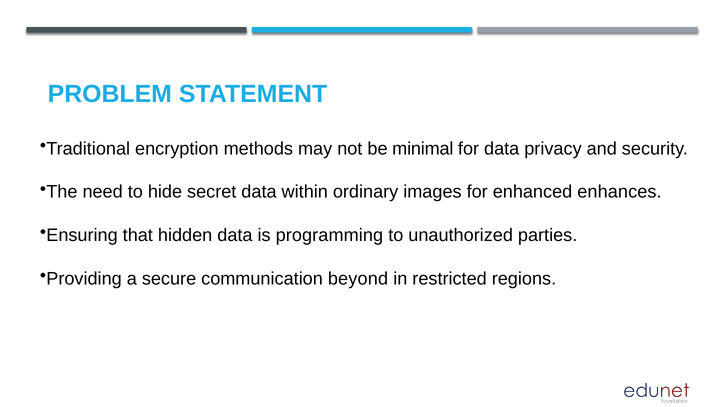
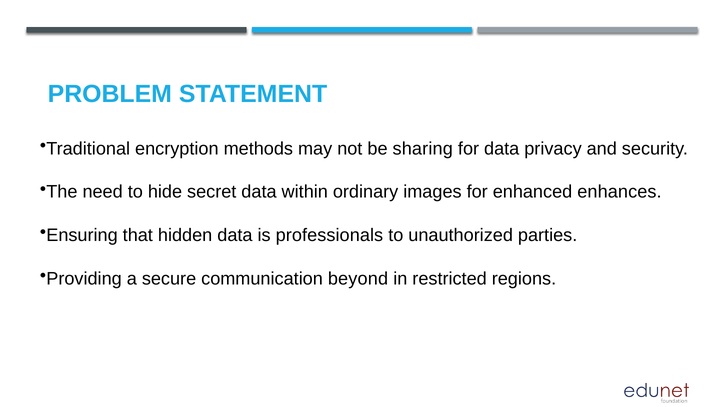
minimal: minimal -> sharing (423, 149)
programming: programming -> professionals (329, 236)
